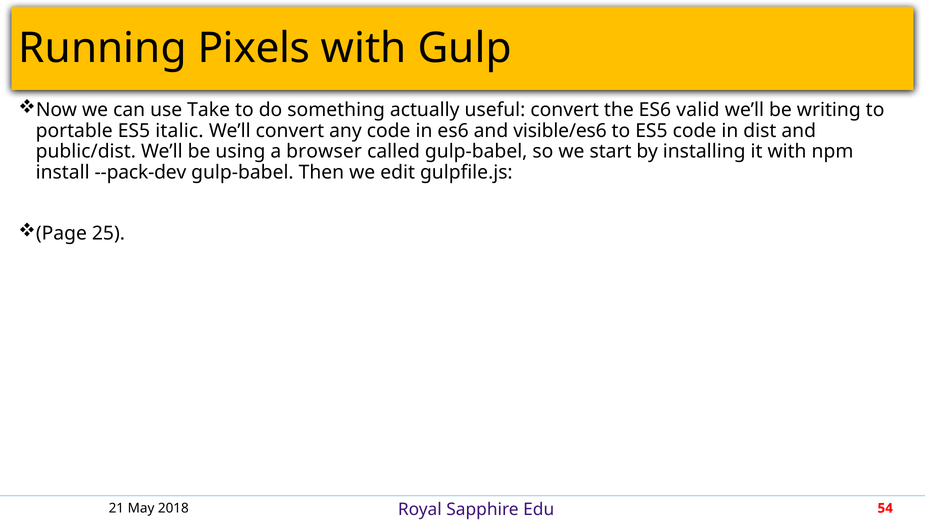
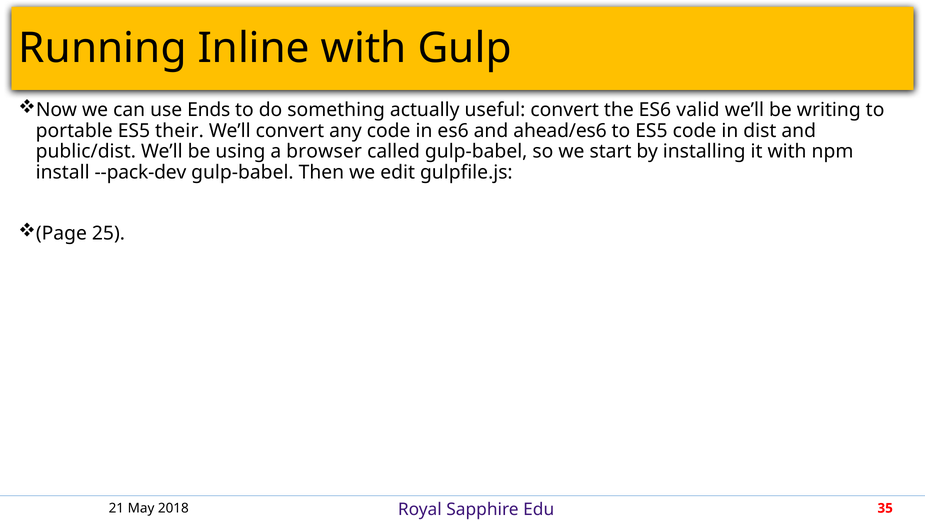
Pixels: Pixels -> Inline (254, 48)
Take: Take -> Ends (209, 110)
italic: italic -> their (179, 131)
visible/es6: visible/es6 -> ahead/es6 (560, 131)
54: 54 -> 35 (885, 509)
